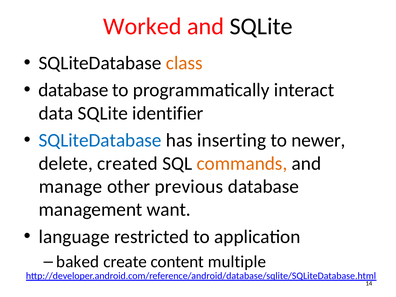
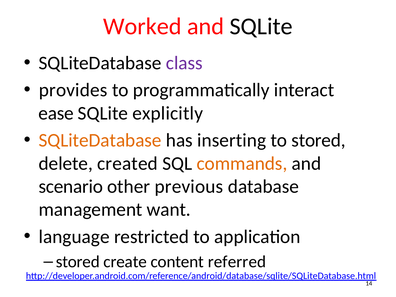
class colour: orange -> purple (184, 63)
database: database -> provides (73, 90)
data: data -> ease (56, 113)
identifier: identifier -> explicitly (168, 113)
SQLiteDatabase colour: blue -> orange (100, 140)
to newer: newer -> stored (318, 140)
manage: manage -> scenario (71, 187)
baked: baked -> stored (78, 262)
multiple: multiple -> referred (237, 262)
